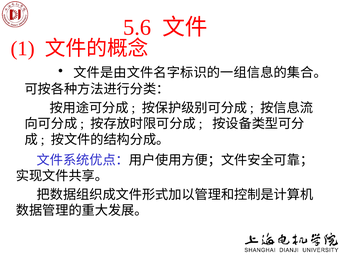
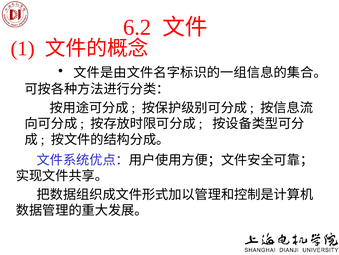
5.6: 5.6 -> 6.2 (137, 27)
